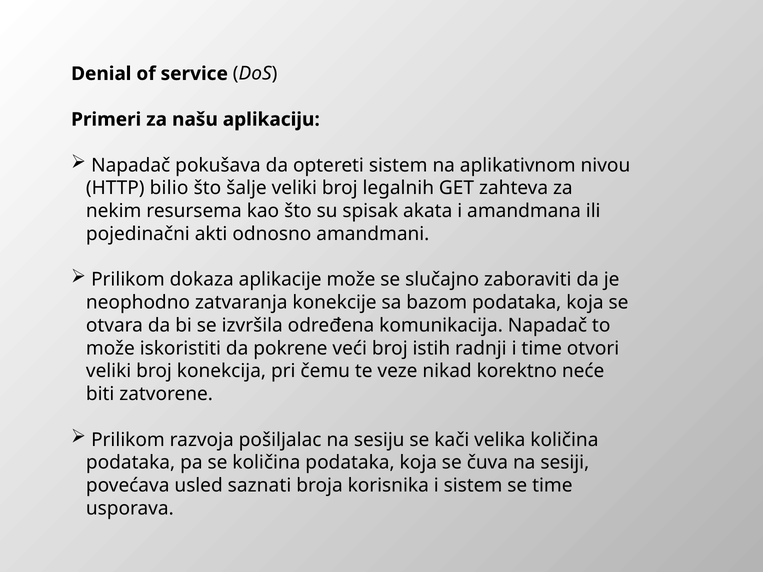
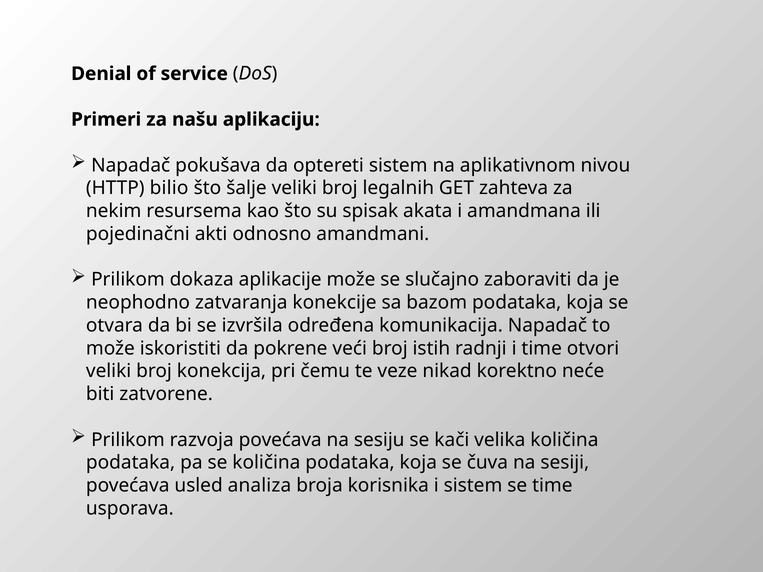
razvoja pošiljalac: pošiljalac -> povećava (280, 440)
saznati: saznati -> analiza (259, 486)
